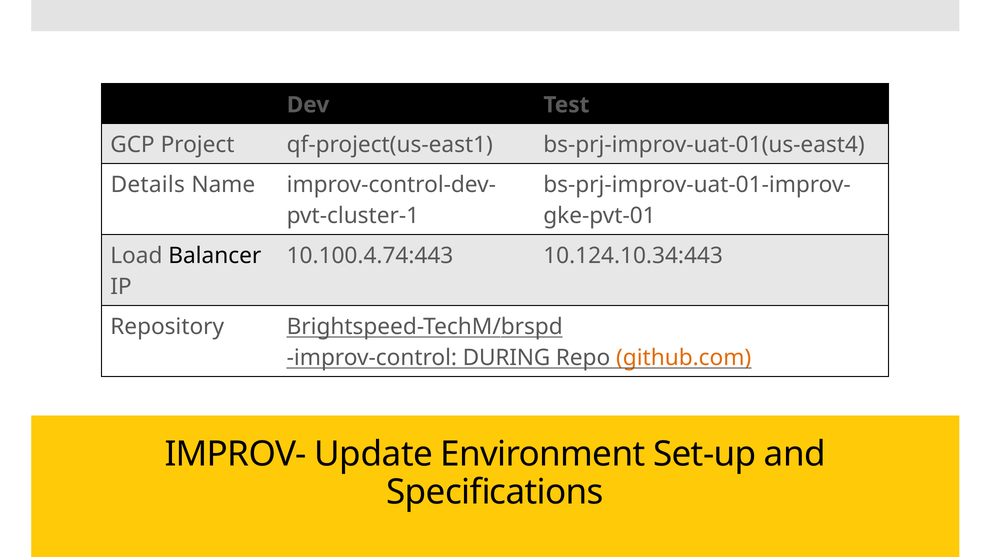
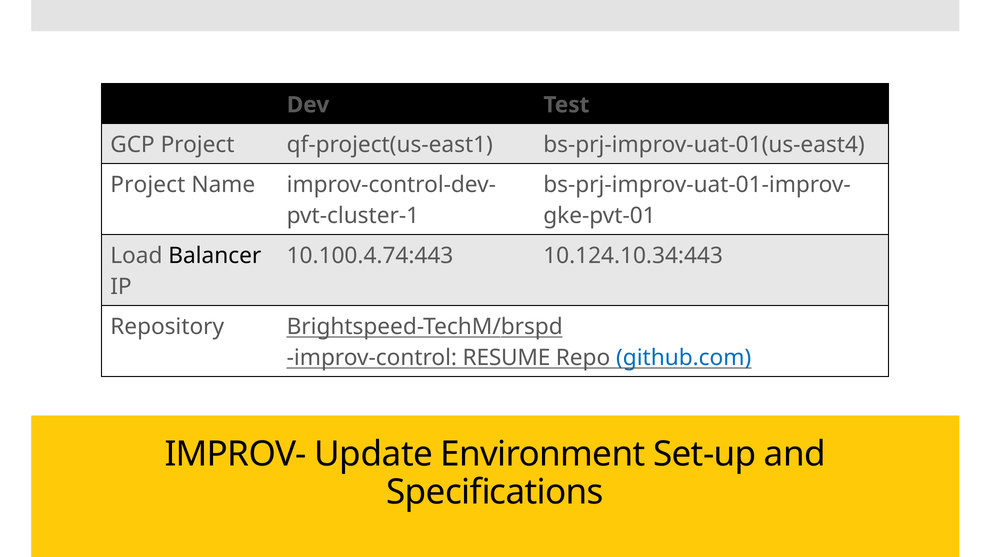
Details: Details -> Project (148, 185)
DURING: DURING -> RESUME (507, 358)
github.com colour: orange -> blue (684, 358)
